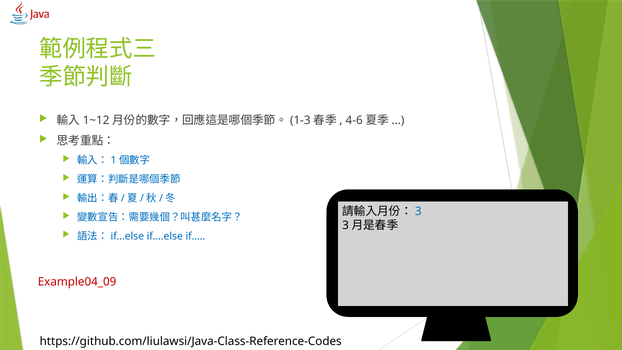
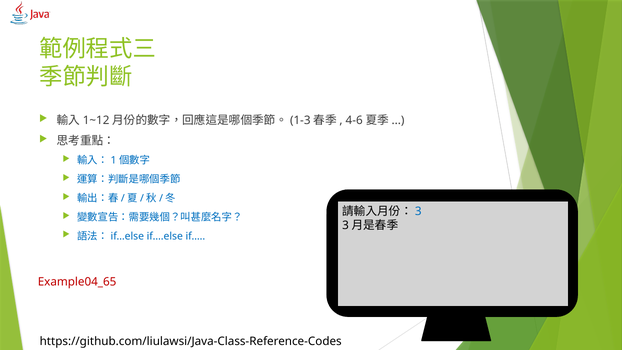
Example04_09: Example04_09 -> Example04_65 (77, 282)
